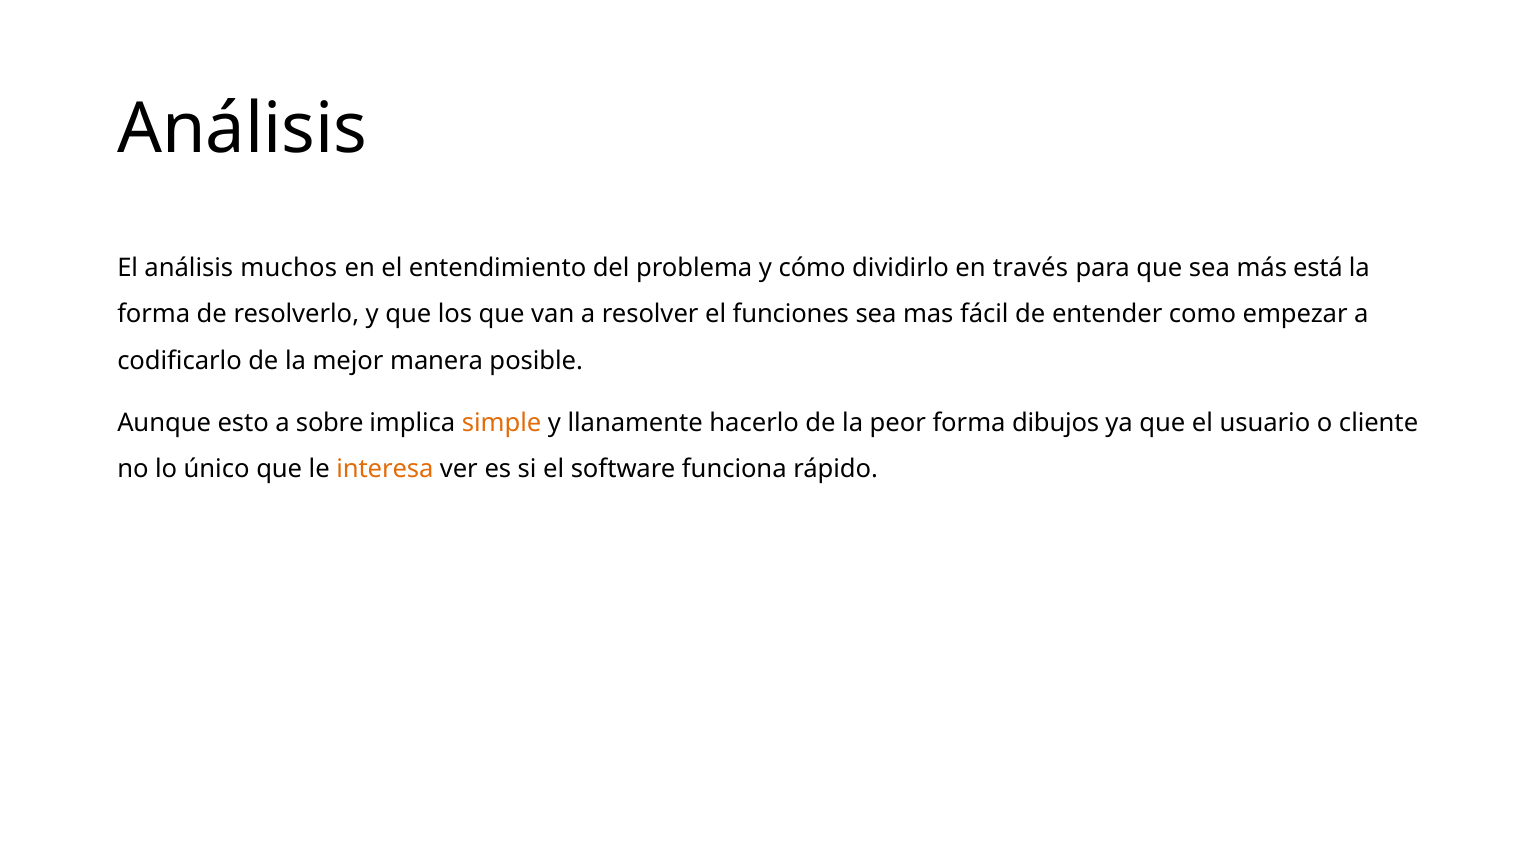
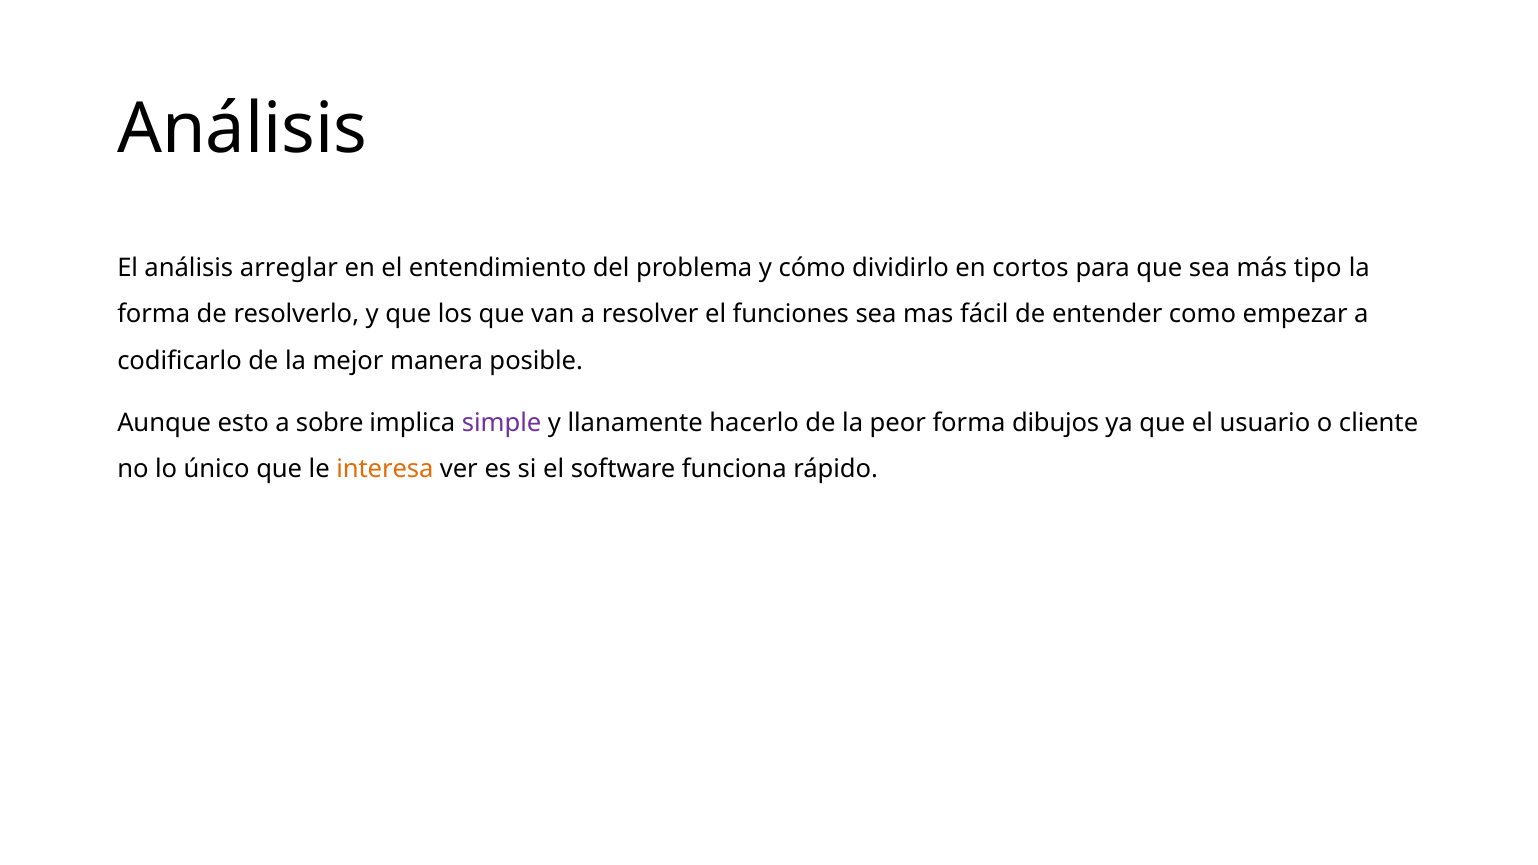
muchos: muchos -> arreglar (289, 269)
través: través -> cortos (1031, 269)
está: está -> tipo (1318, 269)
simple colour: orange -> purple (502, 423)
